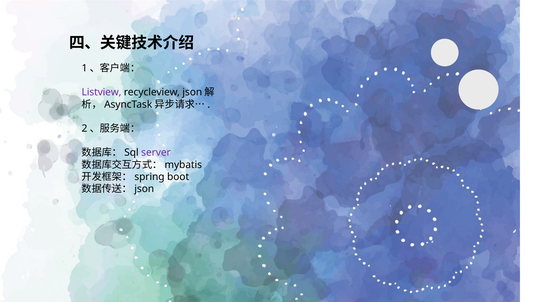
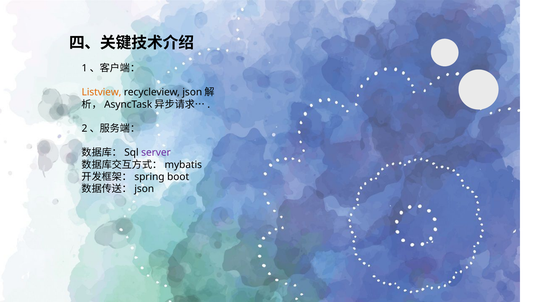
Listview colour: purple -> orange (102, 92)
